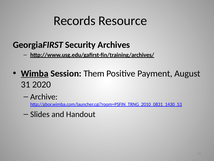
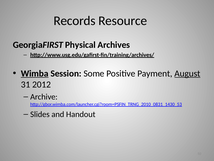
Security: Security -> Physical (80, 45)
Them: Them -> Some (94, 73)
August underline: none -> present (187, 73)
2020: 2020 -> 2012 (42, 84)
